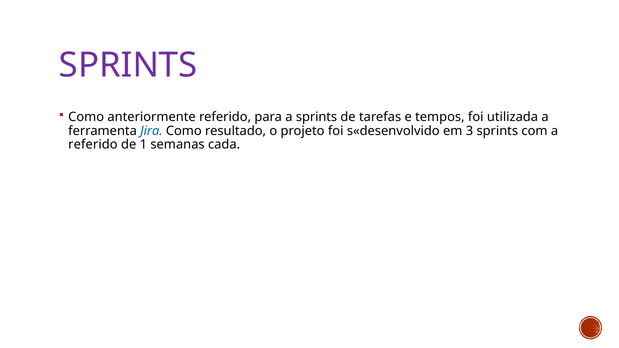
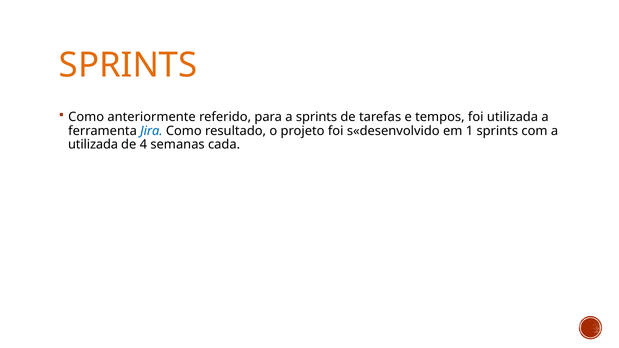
SPRINTS colour: purple -> orange (128, 65)
3: 3 -> 1 (469, 131)
referido: referido -> utilizada (93, 145)
1: 1 -> 4 (143, 145)
